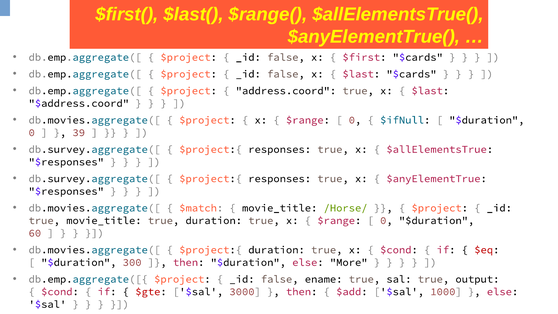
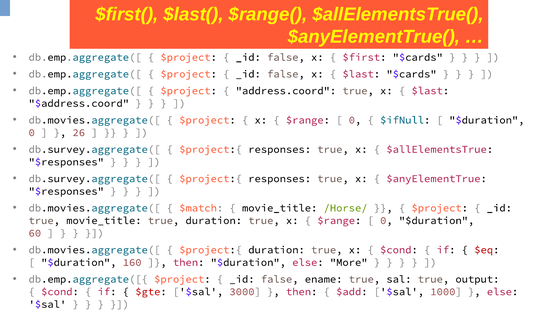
39: 39 -> 26 (79, 133)
300: 300 -> 160 (132, 262)
